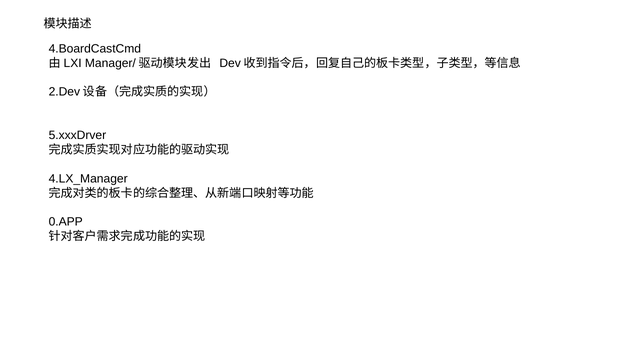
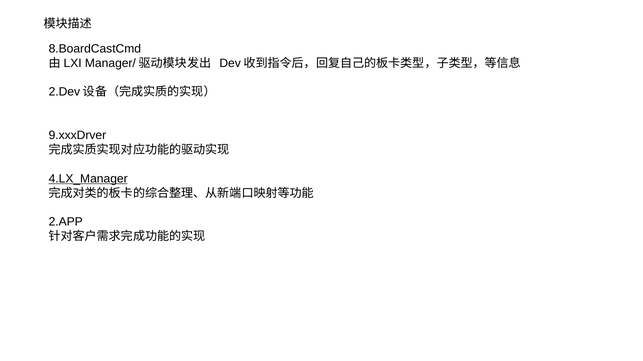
4.BoardCastCmd: 4.BoardCastCmd -> 8.BoardCastCmd (95, 49)
5.xxxDrver: 5.xxxDrver -> 9.xxxDrver (77, 136)
4.LX_Manager underline: none -> present (88, 179)
0.APP: 0.APP -> 2.APP (66, 222)
